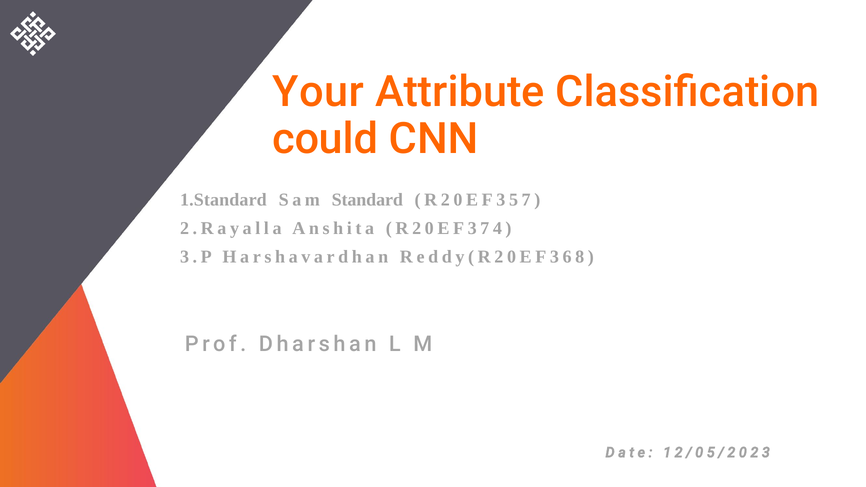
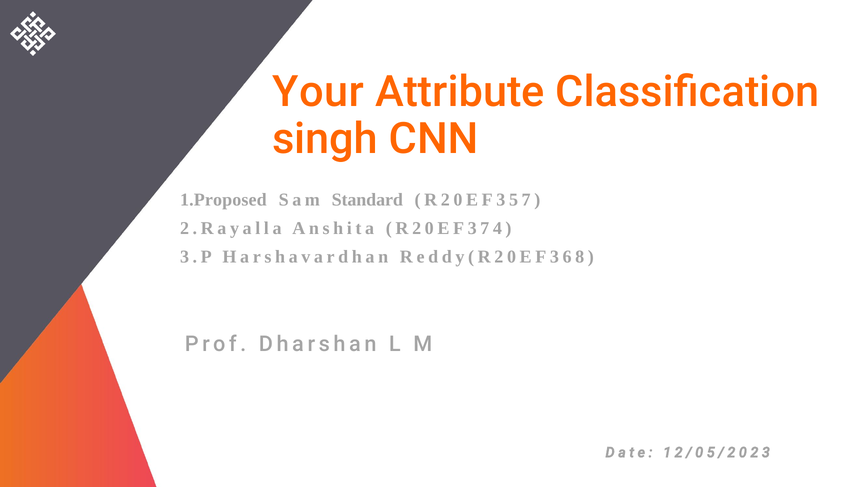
could: could -> singh (325, 139)
1.Standard: 1.Standard -> 1.Proposed (223, 200)
